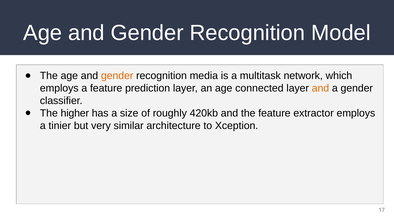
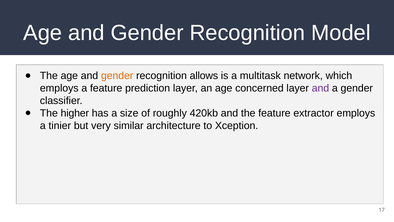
media: media -> allows (204, 76)
connected: connected -> concerned (259, 88)
and colour: orange -> purple (320, 88)
